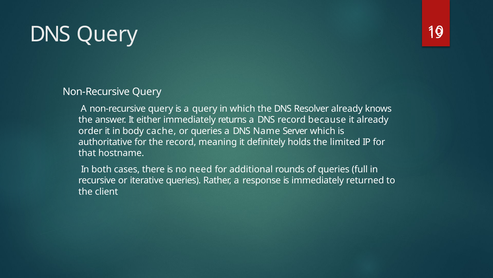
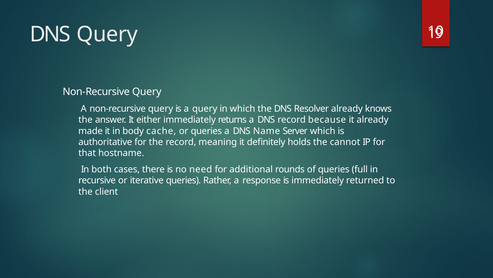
order: order -> made (91, 131)
limited: limited -> cannot (345, 142)
